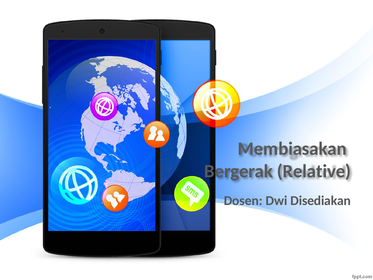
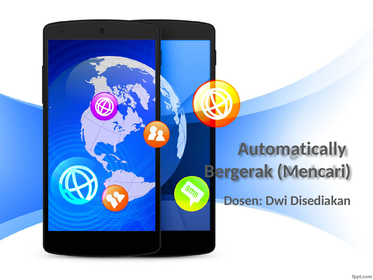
Membiasakan: Membiasakan -> Automatically (292, 149)
Relative: Relative -> Mencari (314, 171)
